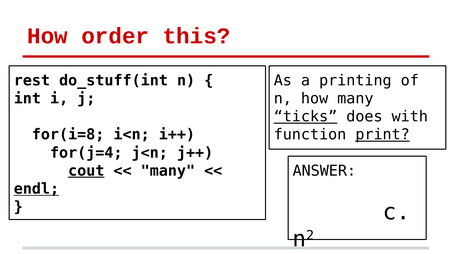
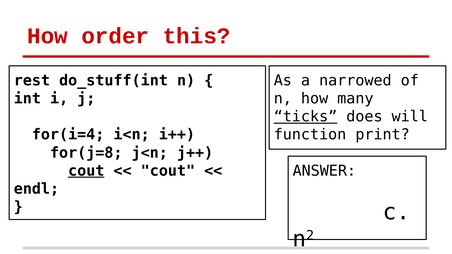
printing: printing -> narrowed (355, 81)
with: with -> will (410, 117)
for(i=8: for(i=8 -> for(i=4 (68, 135)
print underline: present -> none (383, 135)
for(j=4: for(j=4 -> for(j=8 (86, 153)
many: many -> cout (168, 171)
endl underline: present -> none (36, 189)
